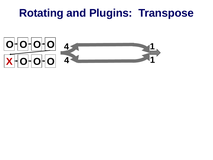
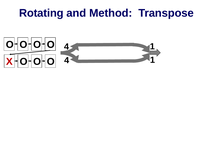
Plugins: Plugins -> Method (111, 13)
